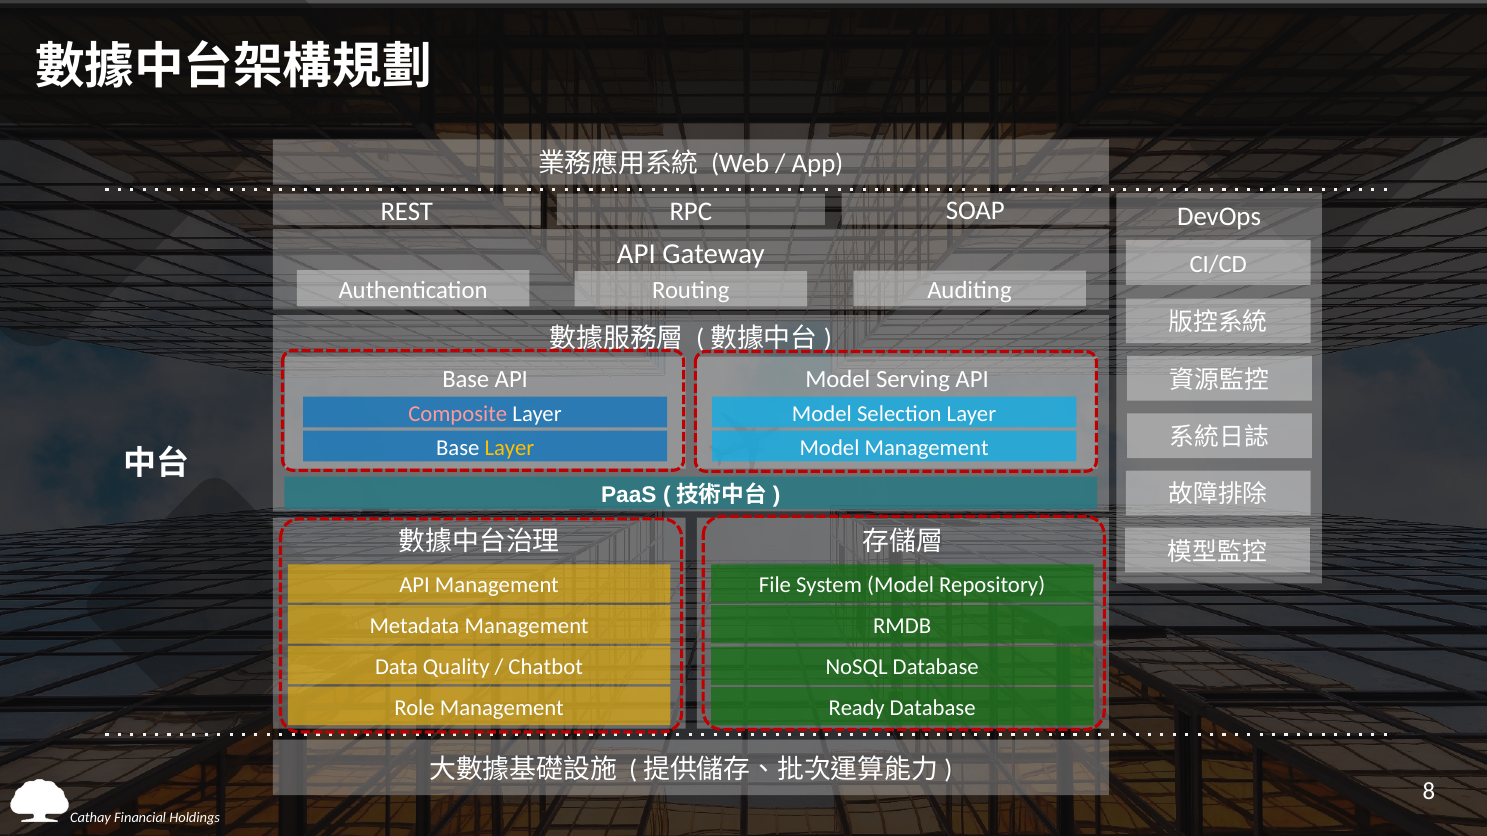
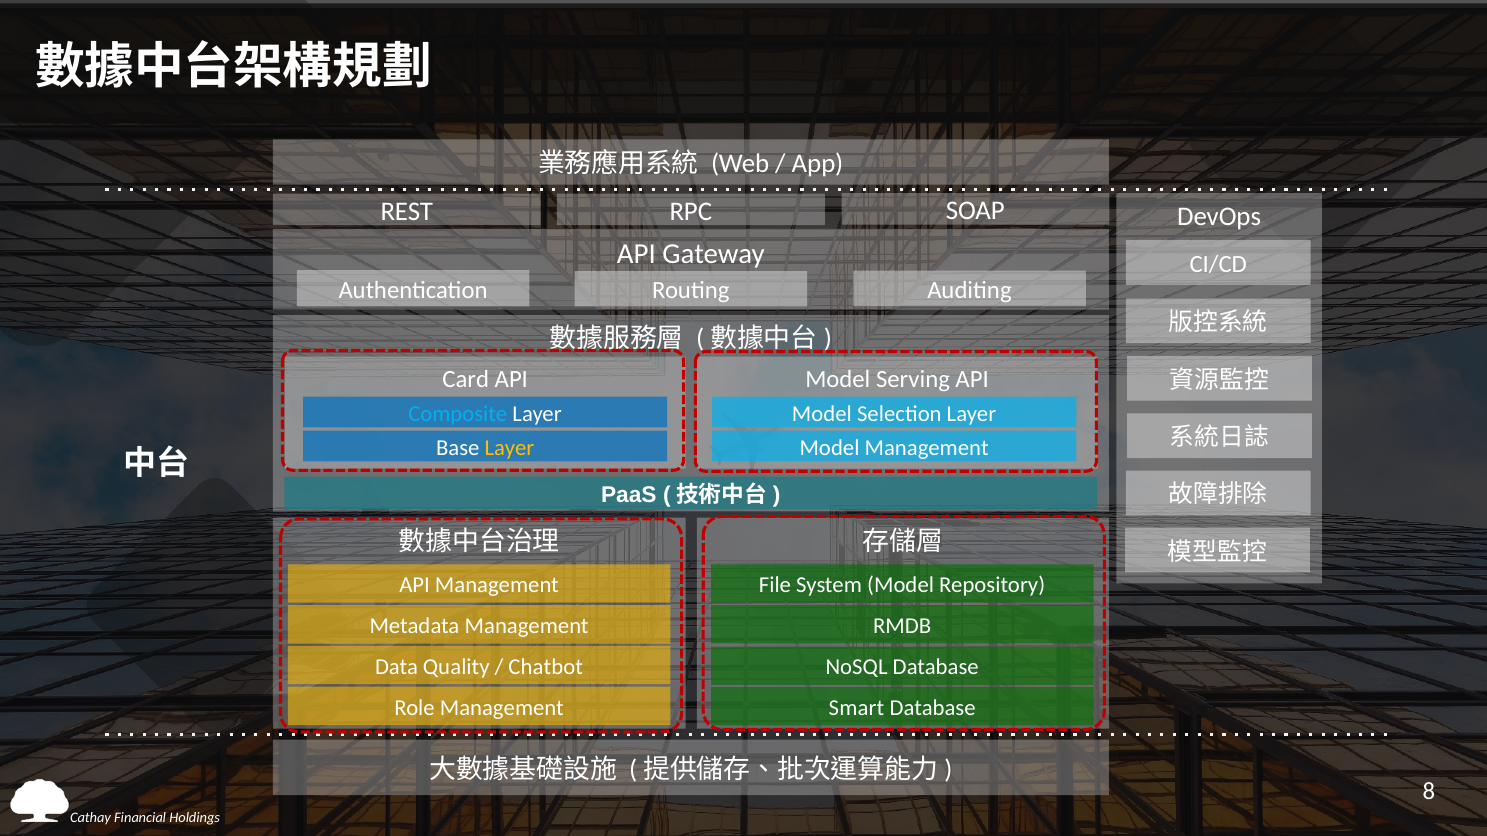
Base: Base -> Card (466, 379)
Composite colour: pink -> light blue (458, 414)
Ready: Ready -> Smart (857, 708)
